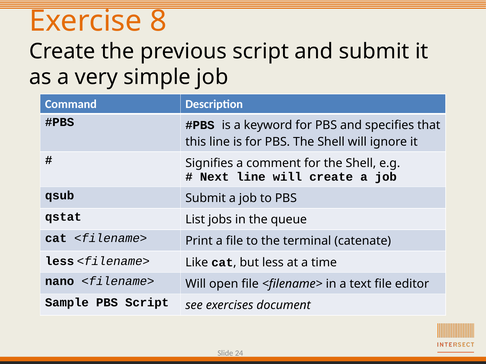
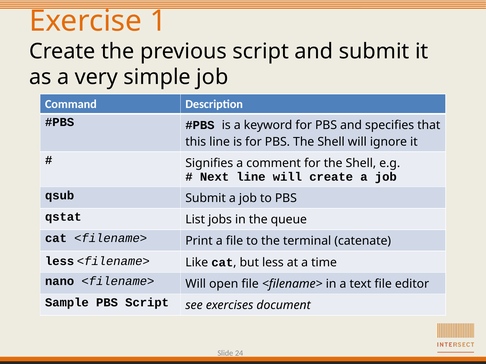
8: 8 -> 1 (158, 21)
